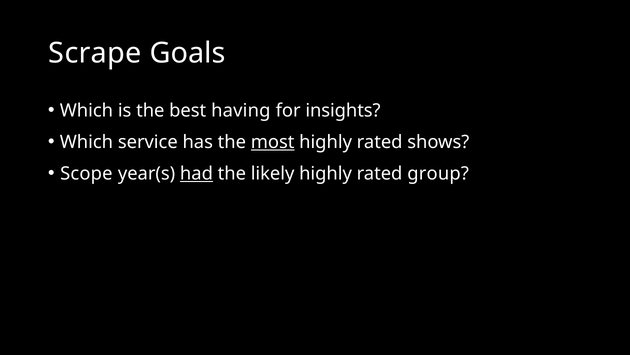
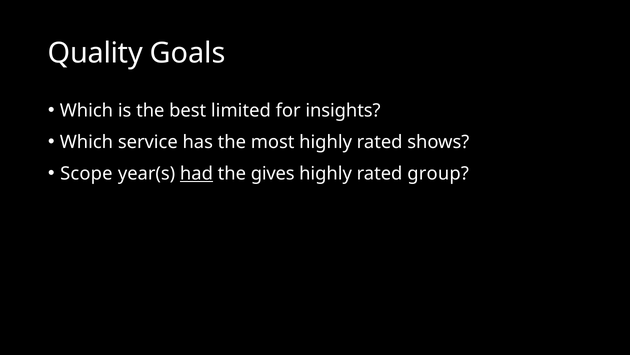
Scrape: Scrape -> Quality (95, 53)
having: having -> limited (241, 110)
most underline: present -> none (273, 142)
likely: likely -> gives (273, 173)
